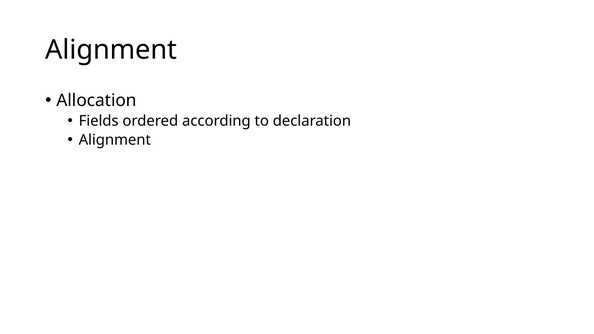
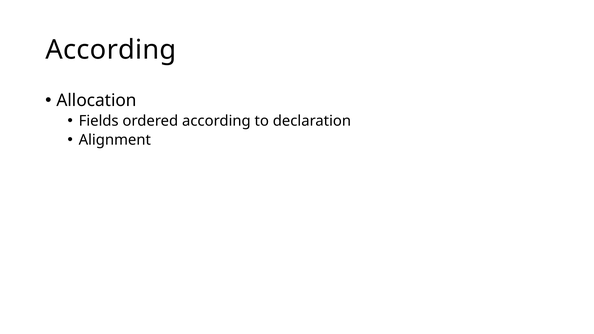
Alignment: Alignment -> According (111, 50)
